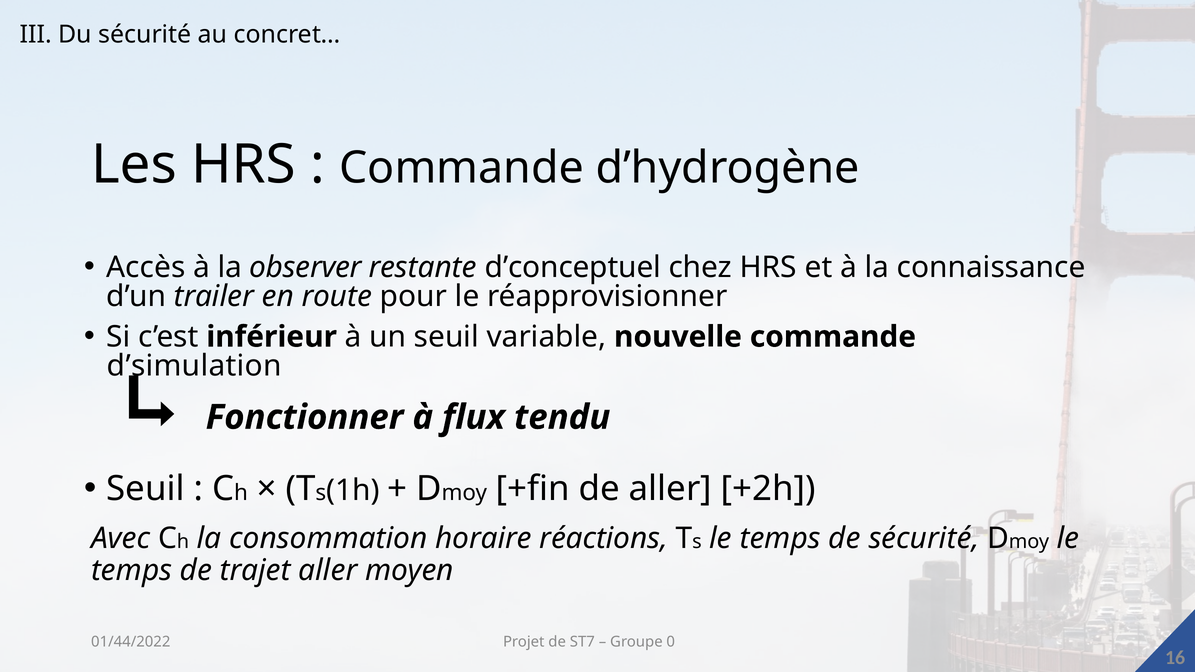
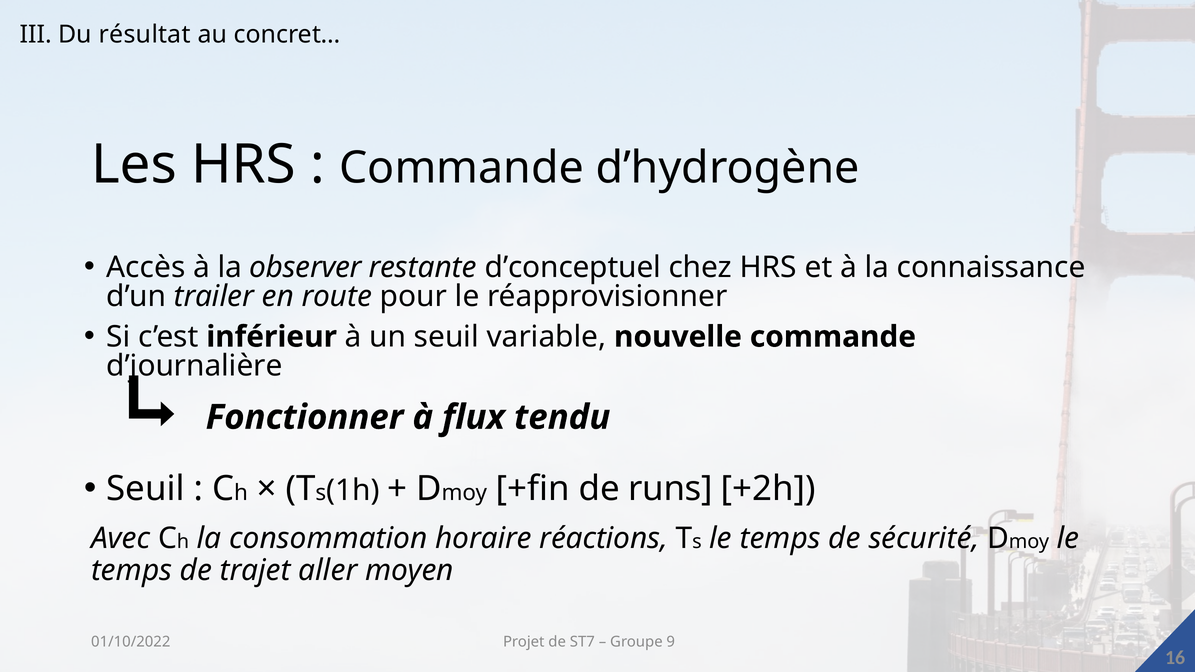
Du sécurité: sécurité -> résultat (145, 34)
d’simulation: d’simulation -> d’journalière (194, 366)
de aller: aller -> runs (671, 489)
01/44/2022: 01/44/2022 -> 01/10/2022 (131, 642)
0: 0 -> 9 (671, 642)
